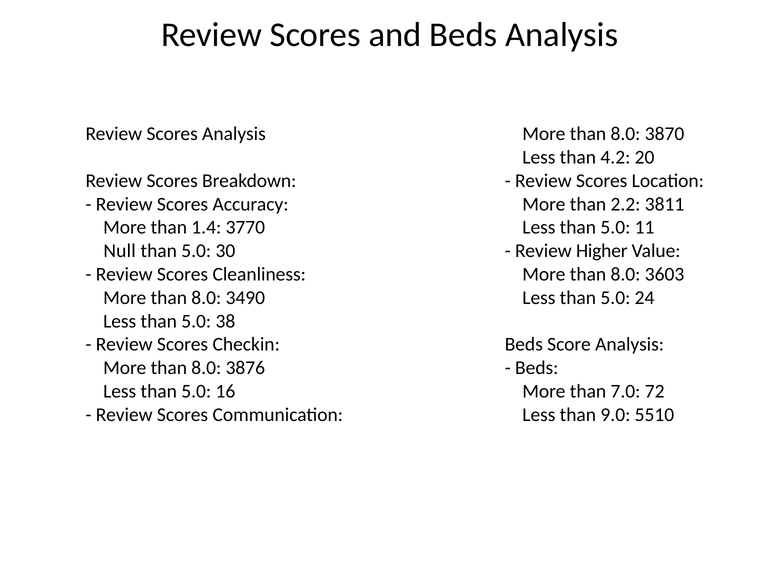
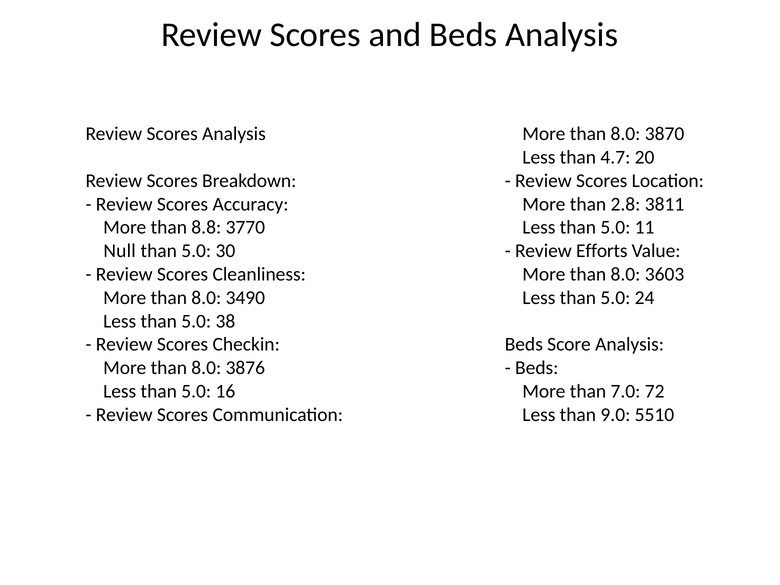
4.2: 4.2 -> 4.7 (615, 157)
2.2: 2.2 -> 2.8 (625, 204)
1.4: 1.4 -> 8.8 (206, 227)
Higher: Higher -> Efforts (602, 251)
